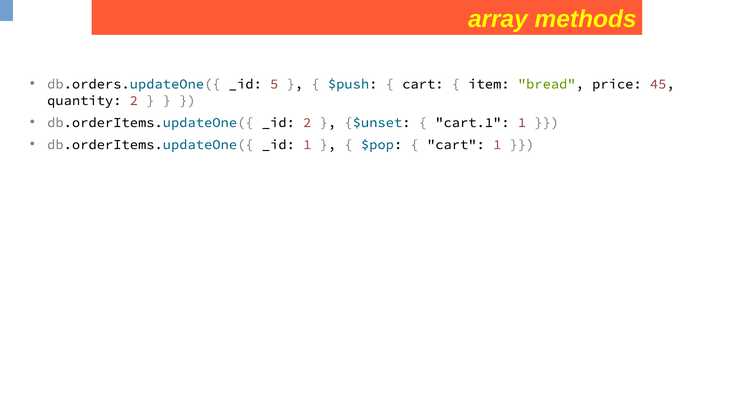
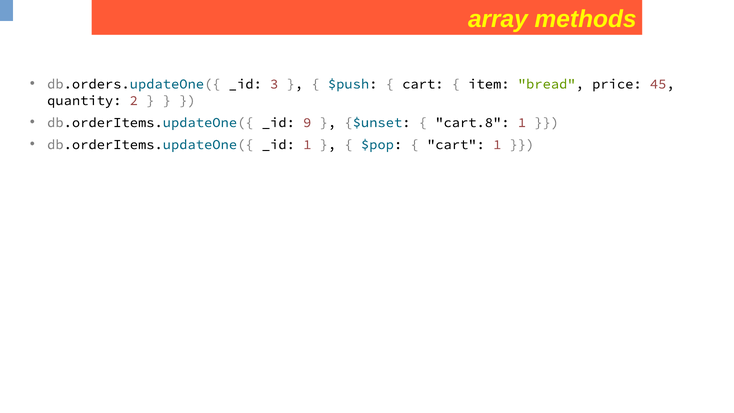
5: 5 -> 3 (274, 84)
_id 2: 2 -> 9 (307, 122)
cart.1: cart.1 -> cart.8 (472, 122)
